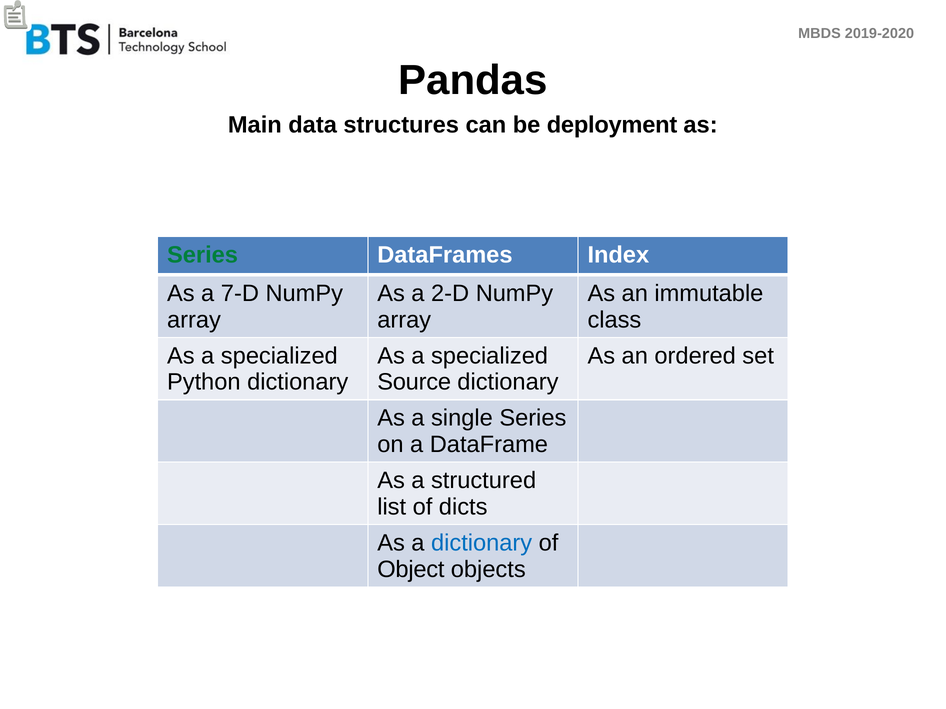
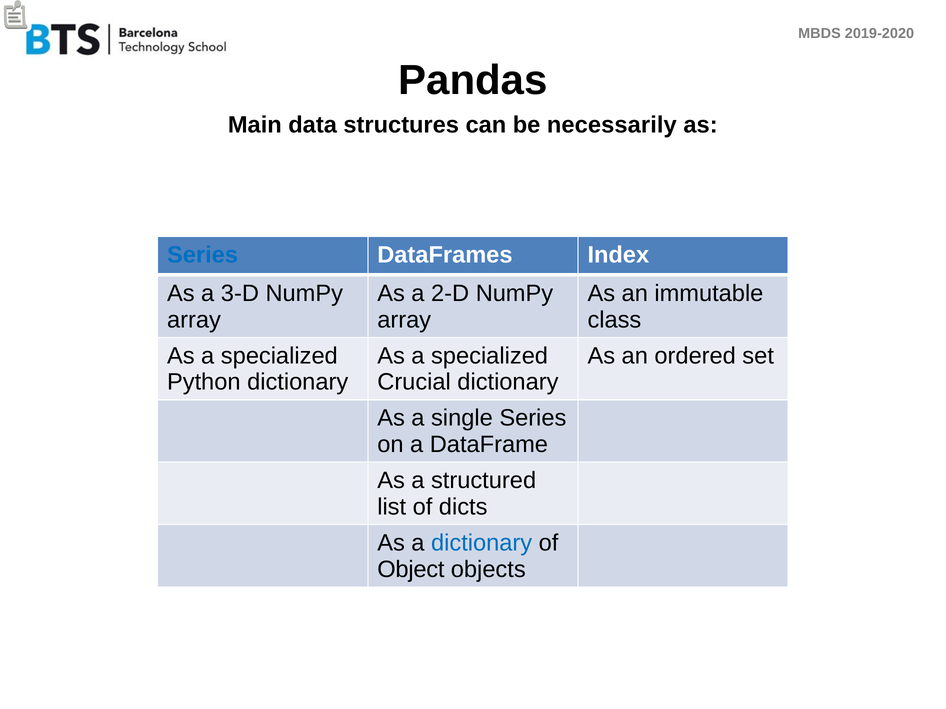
deployment: deployment -> necessarily (612, 125)
Series colour: green -> blue (203, 255)
7-D: 7-D -> 3-D (240, 294)
Source: Source -> Crucial (414, 382)
